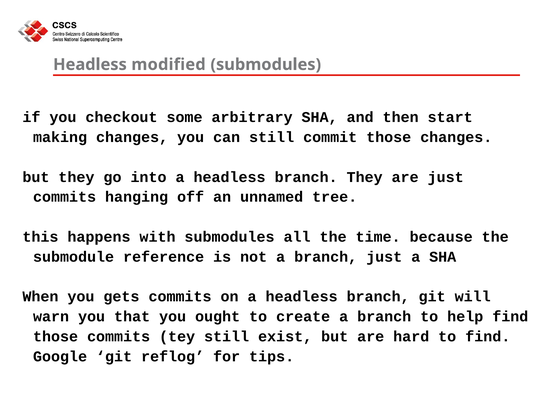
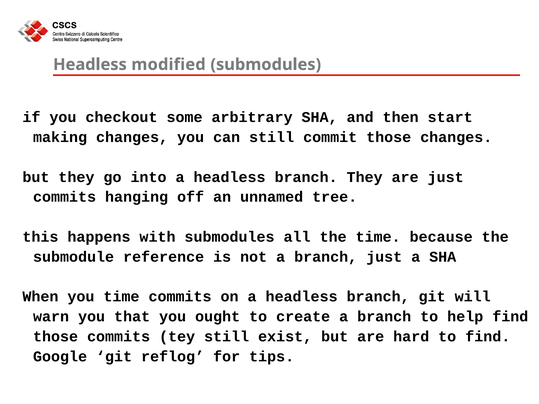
you gets: gets -> time (121, 297)
